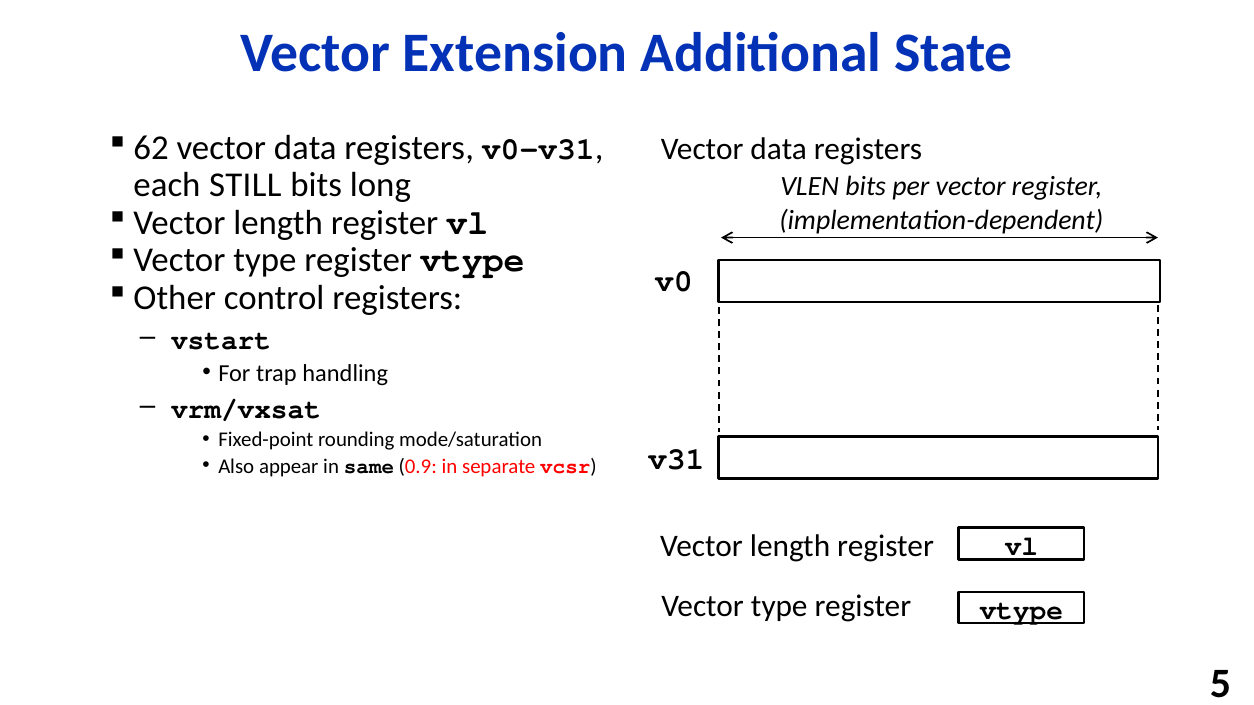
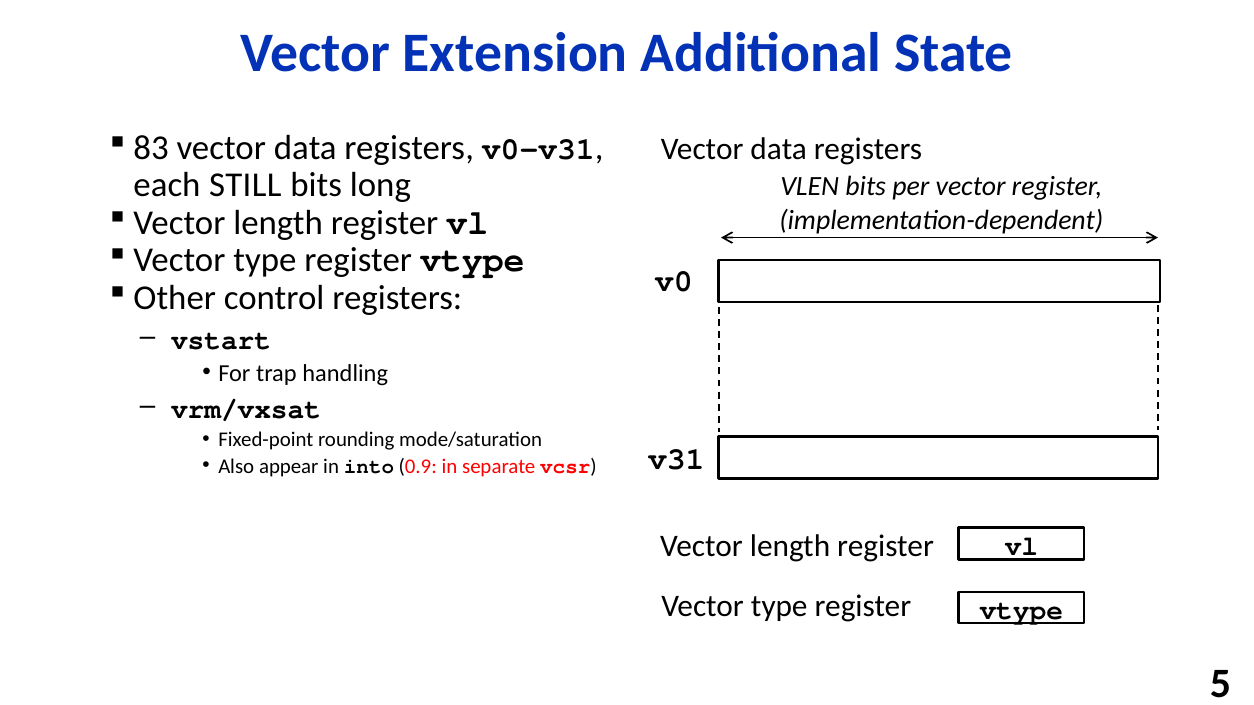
62: 62 -> 83 (151, 148)
same: same -> into (369, 466)
